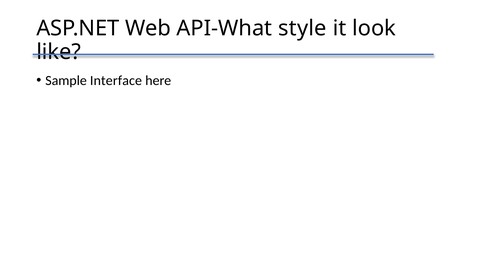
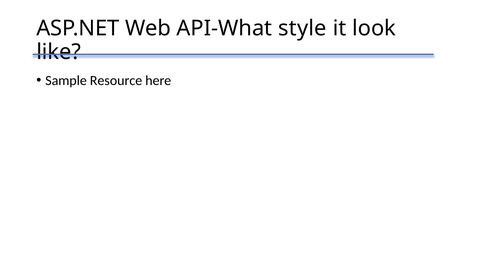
Interface: Interface -> Resource (116, 81)
